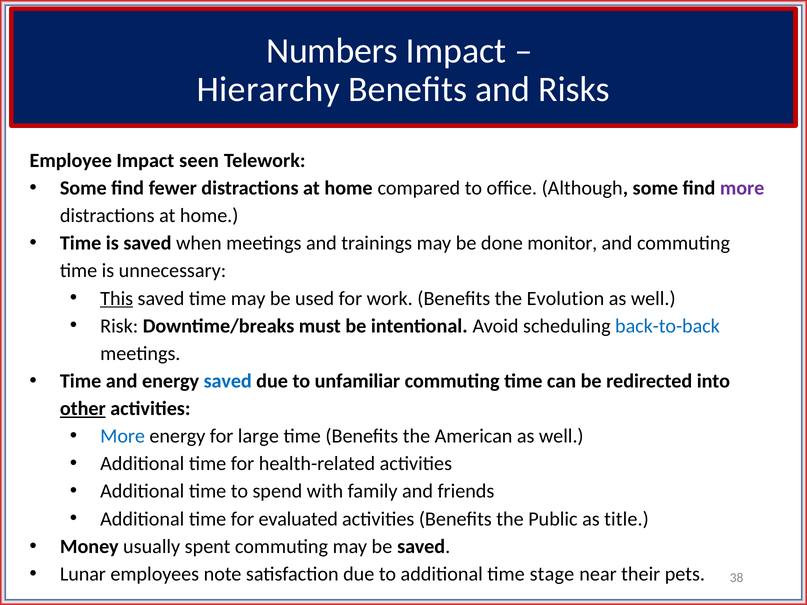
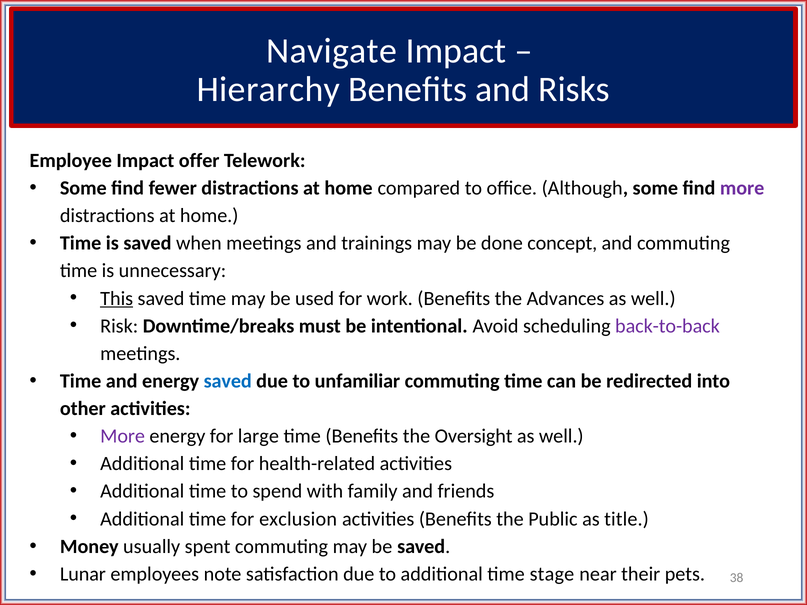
Numbers: Numbers -> Navigate (332, 51)
seen: seen -> offer (199, 161)
monitor: monitor -> concept (562, 243)
Evolution: Evolution -> Advances (566, 298)
back-to-back colour: blue -> purple (667, 326)
other underline: present -> none (83, 409)
More colour: blue -> purple (123, 436)
American: American -> Oversight (474, 436)
evaluated: evaluated -> exclusion (298, 519)
